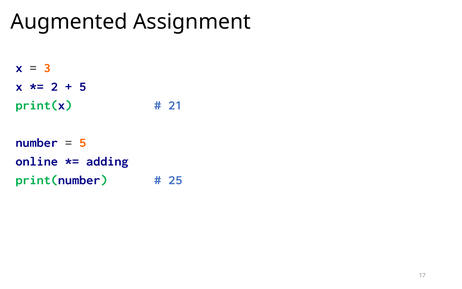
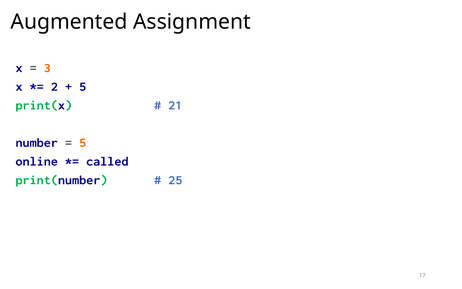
adding: adding -> called (107, 161)
